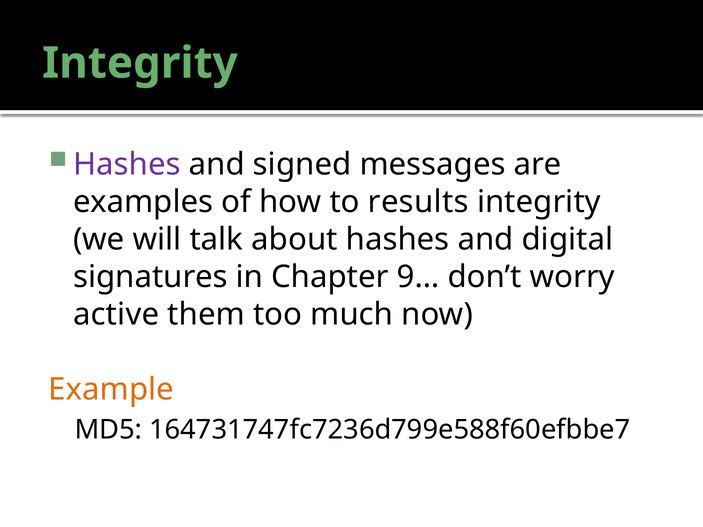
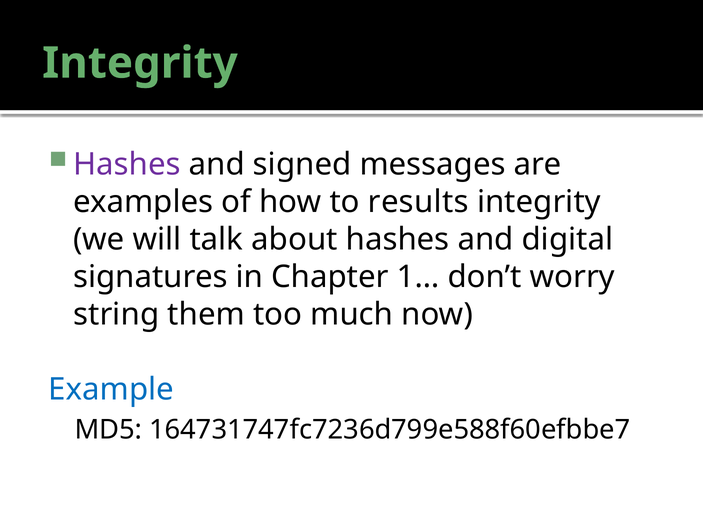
9…: 9… -> 1… (418, 277)
active: active -> string (116, 314)
Example colour: orange -> blue (111, 389)
